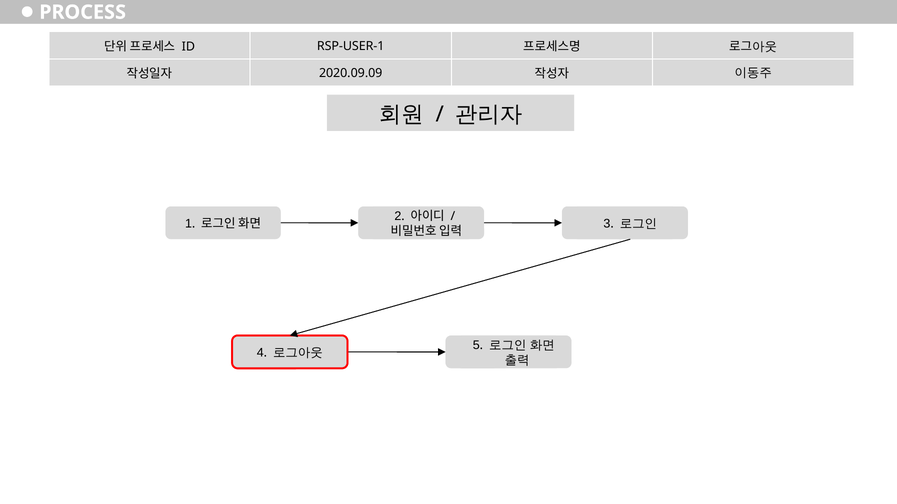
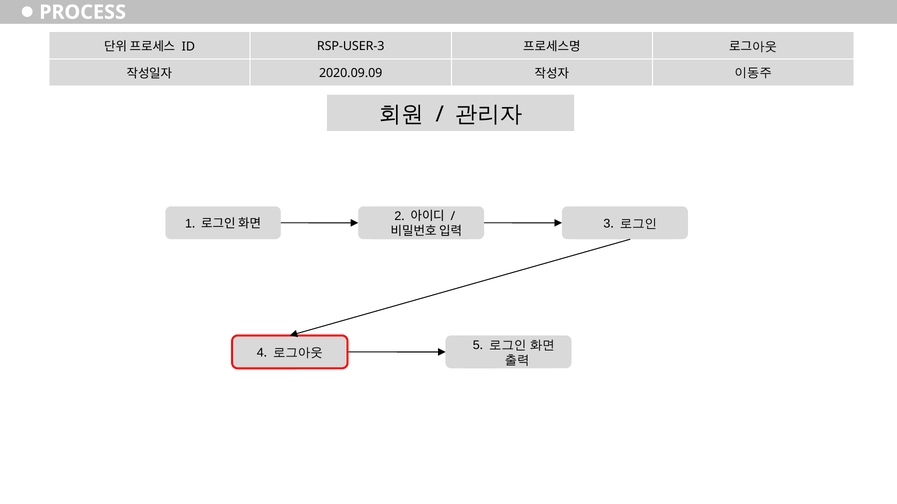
RSP-USER-1: RSP-USER-1 -> RSP-USER-3 (351, 46)
